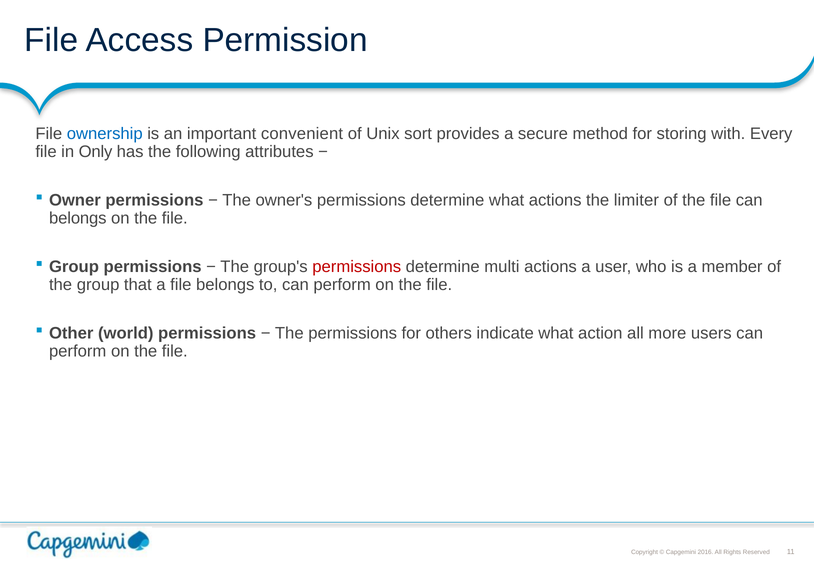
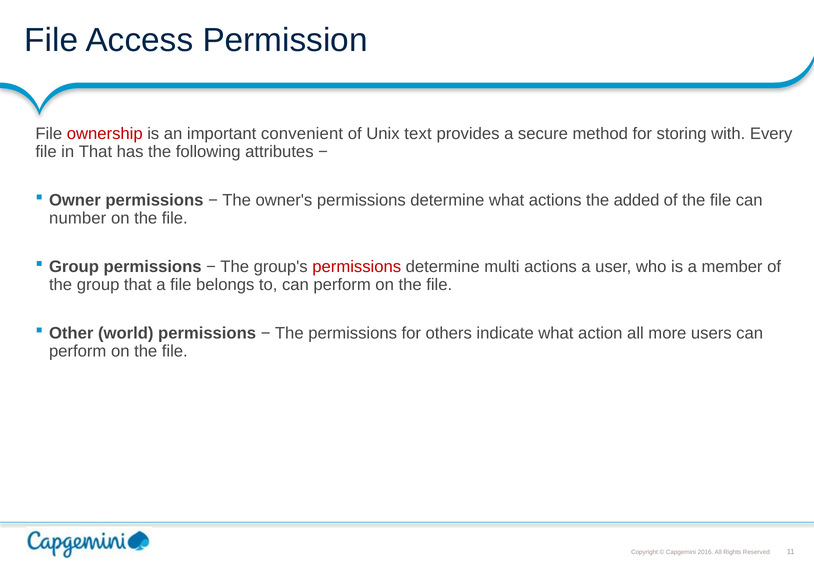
ownership colour: blue -> red (105, 134)
sort: sort -> text (418, 134)
in Only: Only -> That (95, 152)
limiter: limiter -> added (637, 200)
belongs: belongs -> number (78, 218)
